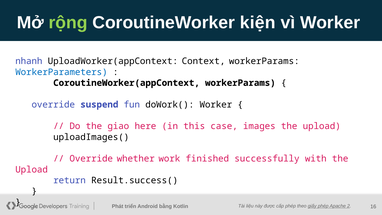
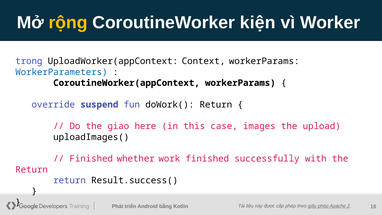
rộng colour: light green -> yellow (68, 23)
nhanh: nhanh -> trong (29, 61)
doWork( Worker: Worker -> Return (216, 104)
Override: Override -> Finished (91, 159)
Upload: Upload -> Return (32, 169)
